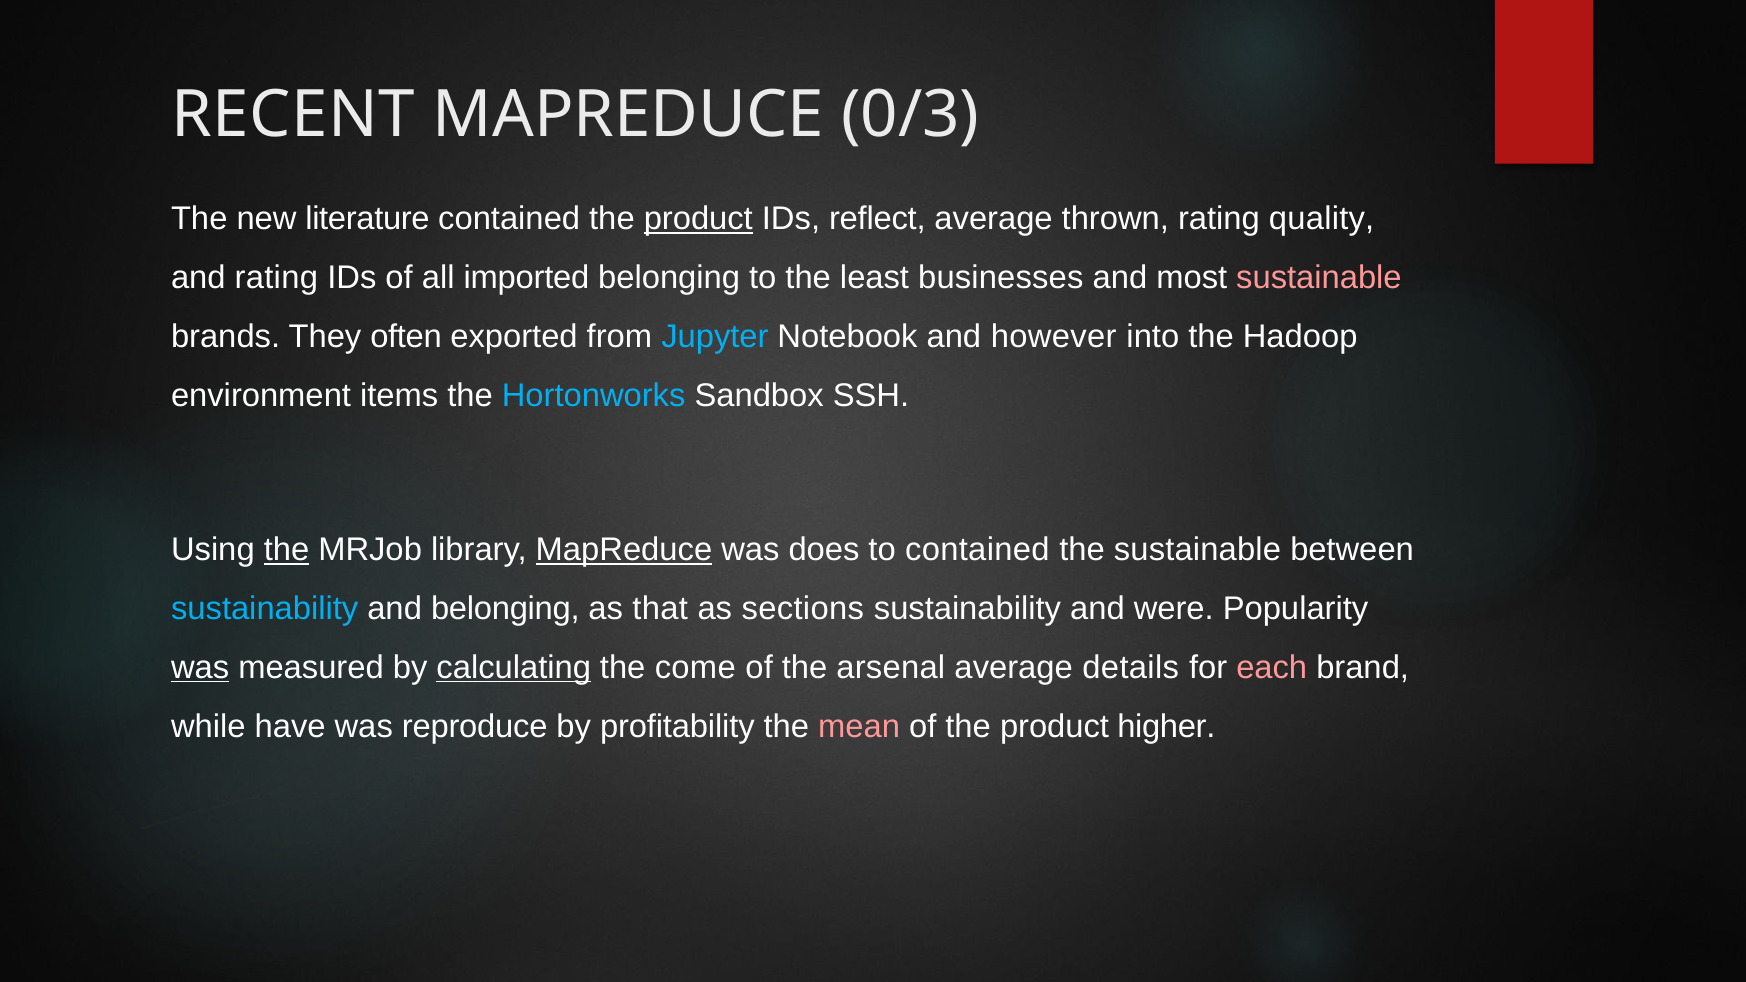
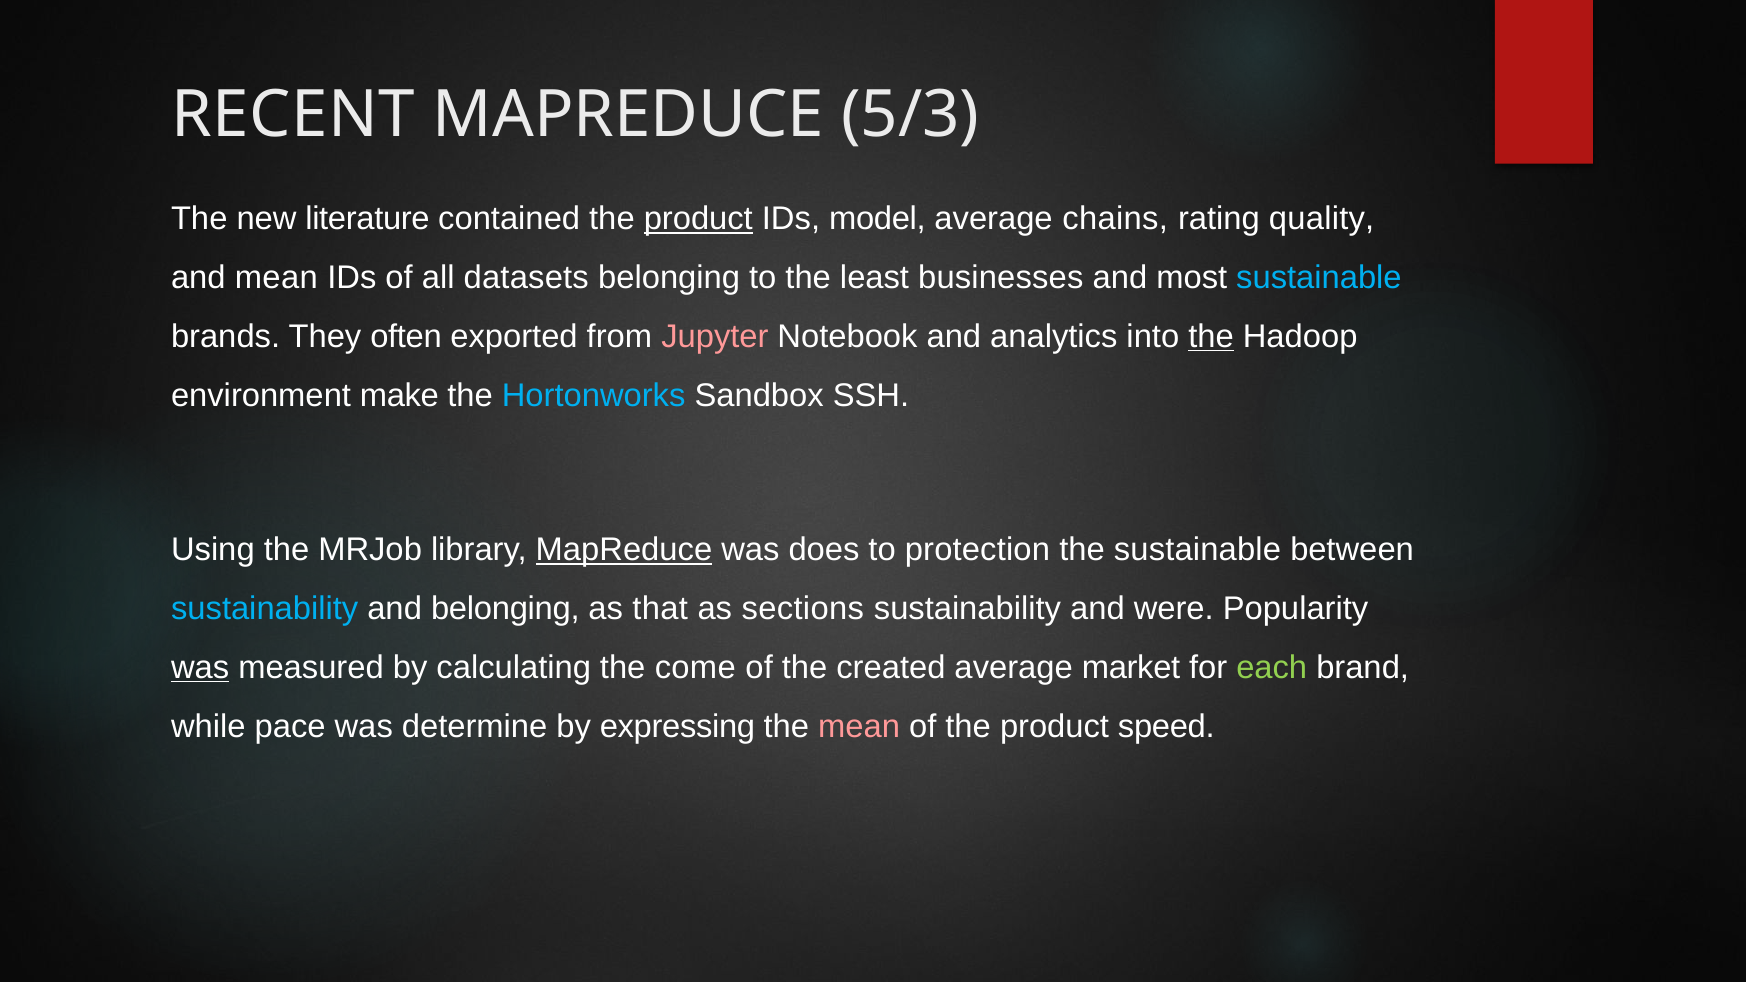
0/3: 0/3 -> 5/3 (910, 115)
reflect: reflect -> model (877, 219)
thrown: thrown -> chains (1115, 219)
and rating: rating -> mean (276, 278)
imported: imported -> datasets (526, 278)
sustainable colour: pink -> light blue (1319, 278)
Jupyter colour: light blue -> pink (715, 336)
however: however -> analytics (1054, 336)
the underline: none -> present (1211, 336)
items: items -> make (399, 395)
the underline: present -> none (287, 550)
to contained: contained -> protection (977, 550)
calculating underline: present -> none (514, 668)
arsenal: arsenal -> created (891, 668)
details: details -> market (1131, 668)
each colour: pink -> light green (1272, 668)
have: have -> pace (290, 726)
reproduce: reproduce -> determine (475, 726)
profitability: profitability -> expressing (677, 726)
higher: higher -> speed (1166, 726)
